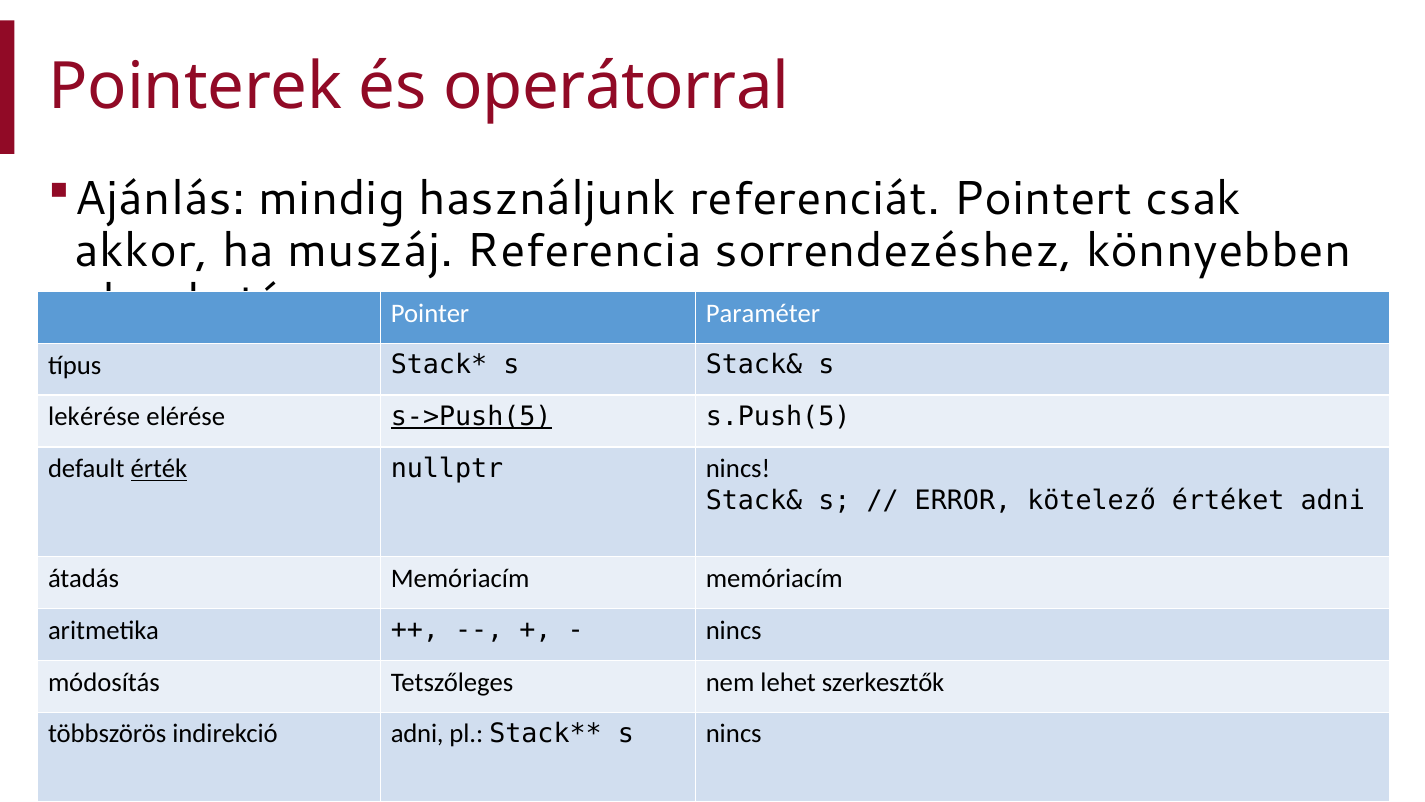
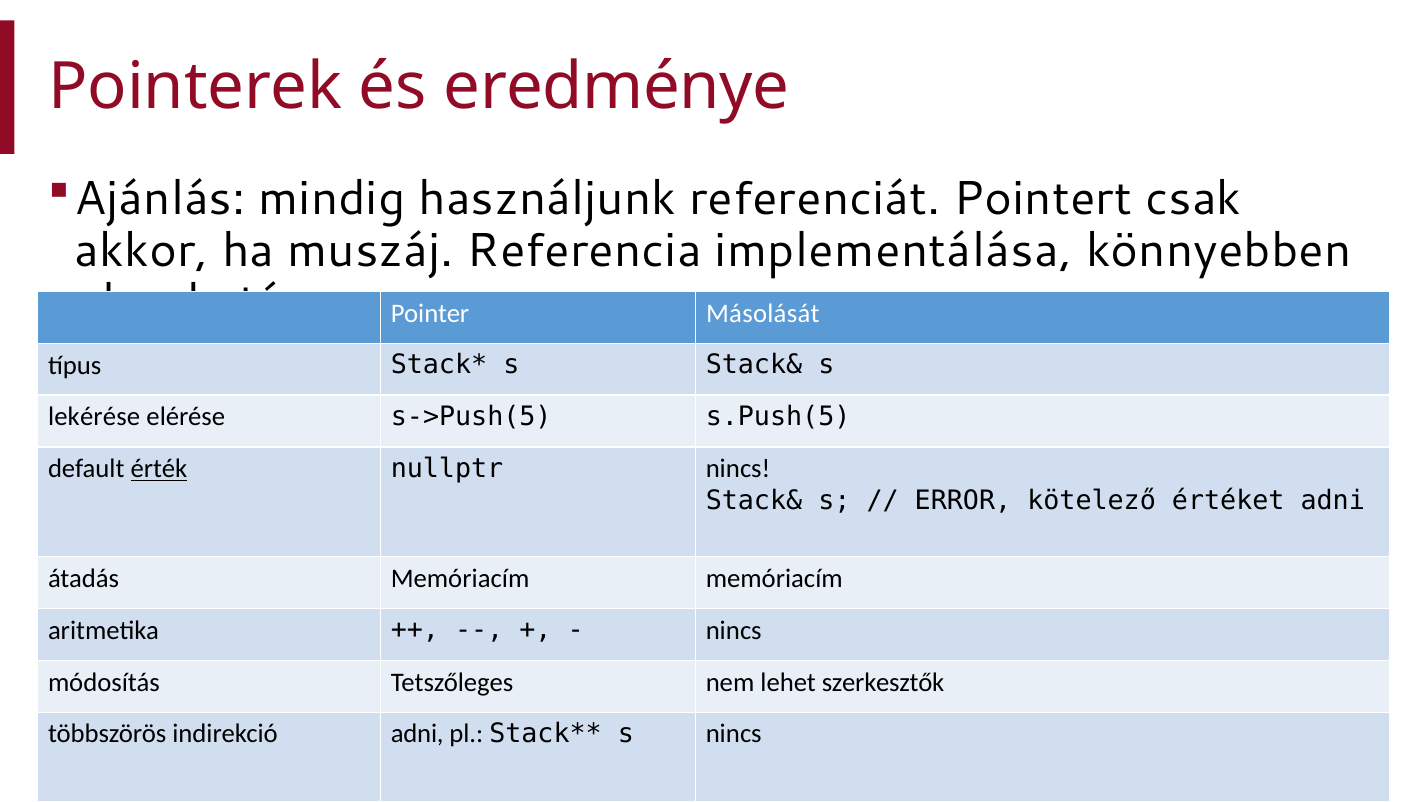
operátorral: operátorral -> eredménye (616, 87)
sorrendezéshez: sorrendezéshez -> implementálása (894, 250)
Paraméter: Paraméter -> Másolását (763, 313)
s->Push(5 underline: present -> none (471, 416)
